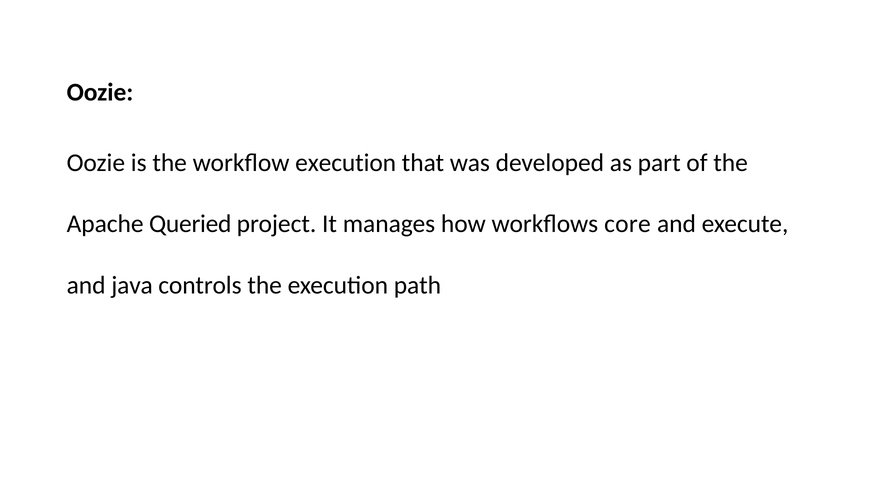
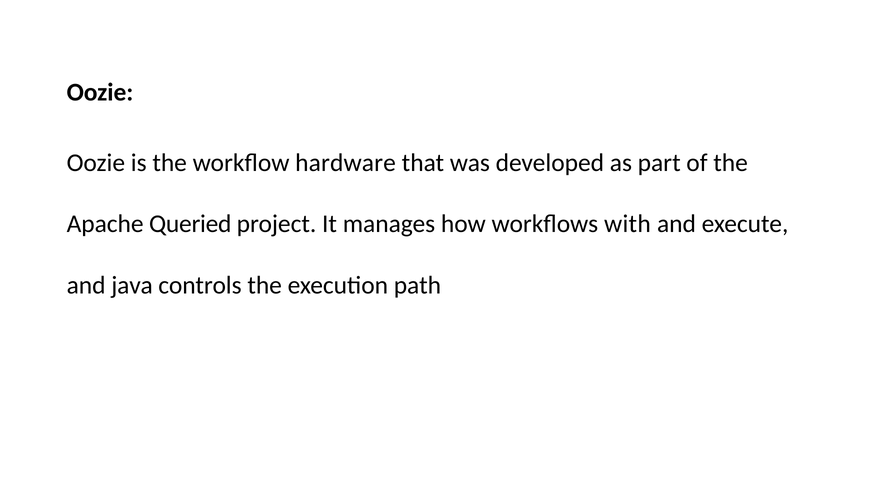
workflow execution: execution -> hardware (346, 163)
core: core -> with (627, 224)
